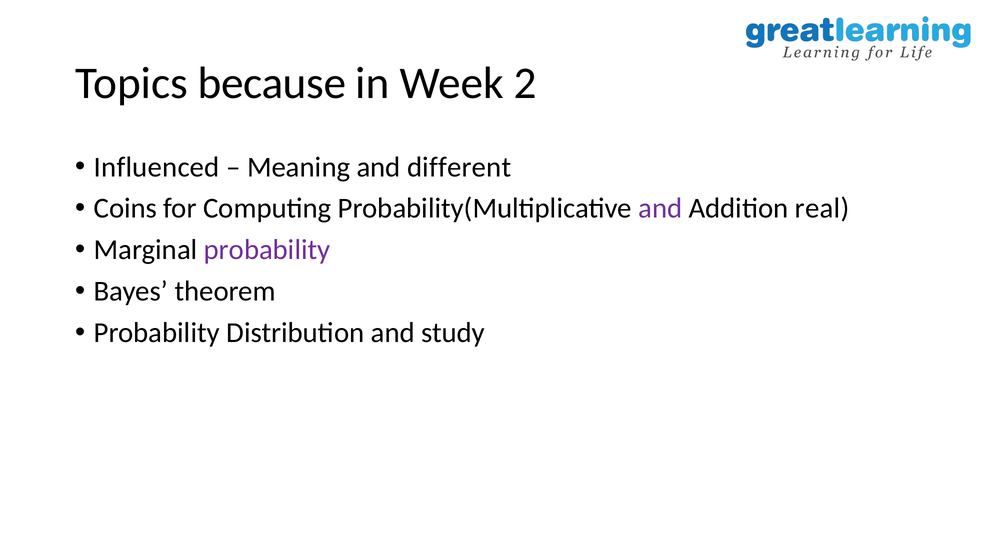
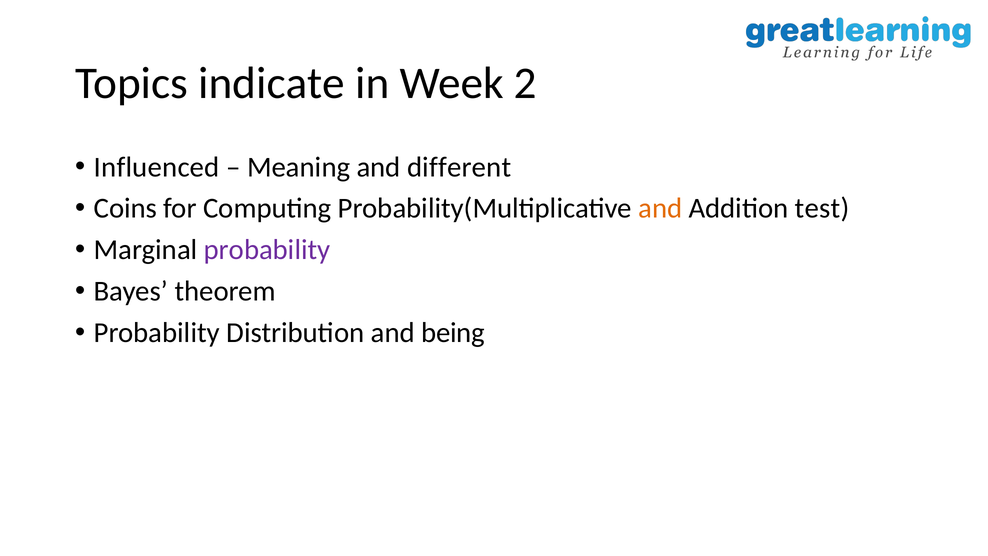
because: because -> indicate (272, 83)
and colour: purple -> orange (660, 208)
real: real -> test (822, 208)
study: study -> being (453, 332)
